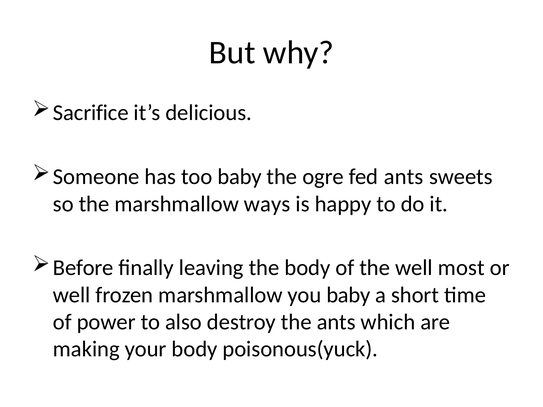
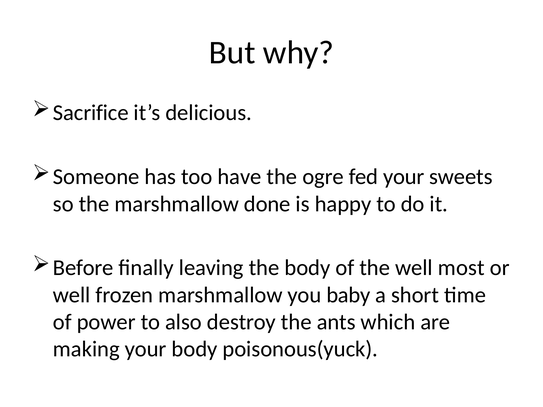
too baby: baby -> have (239, 177)
fed ants: ants -> your (404, 177)
ways: ways -> done (267, 204)
